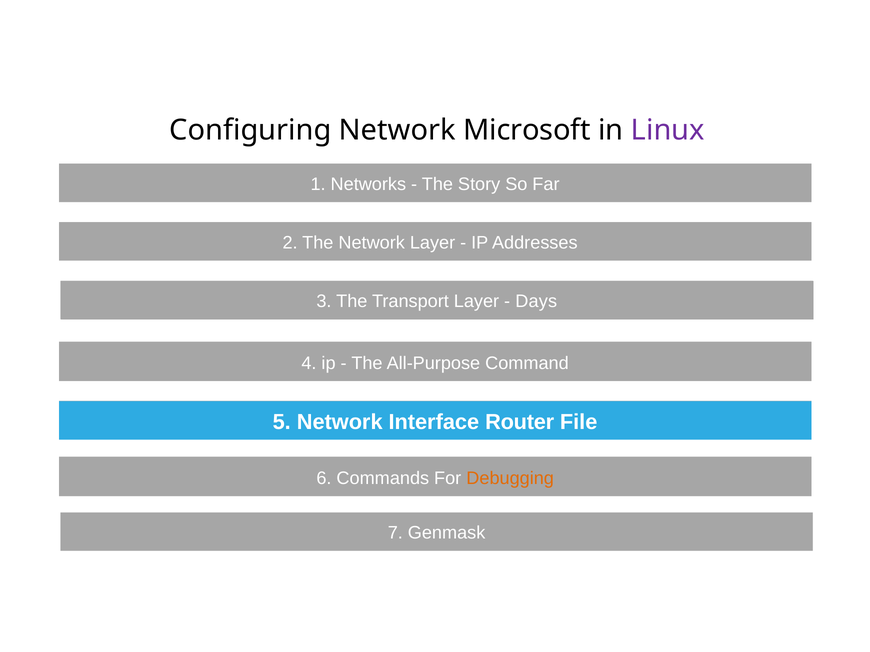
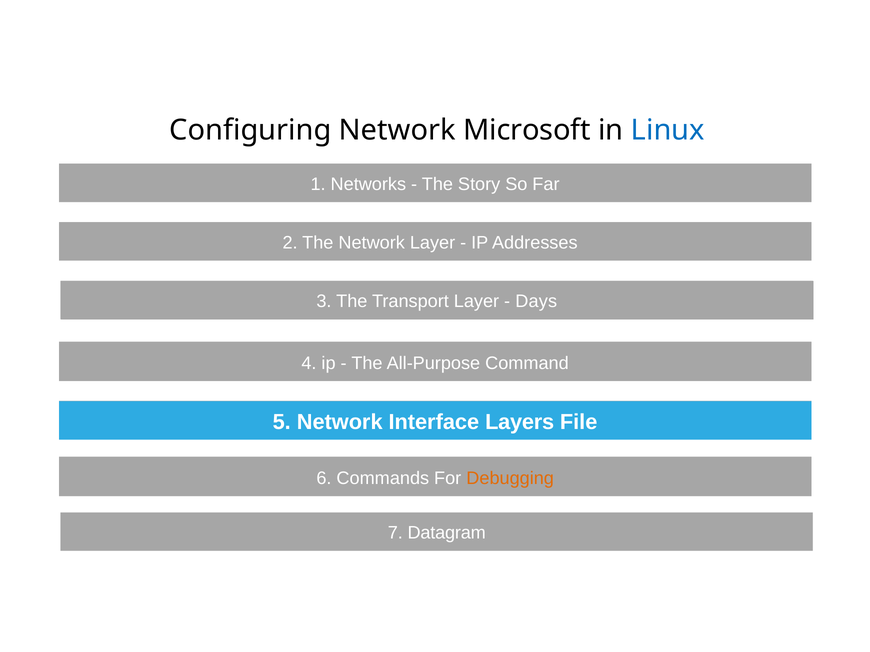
Linux colour: purple -> blue (668, 130)
Router: Router -> Layers (520, 422)
Genmask: Genmask -> Datagram (447, 533)
